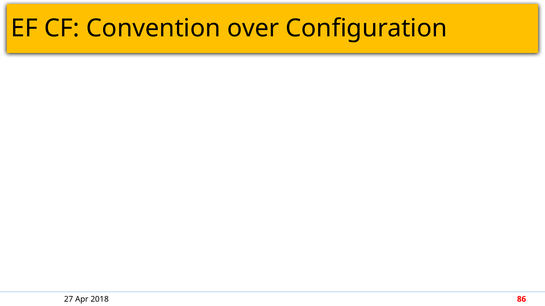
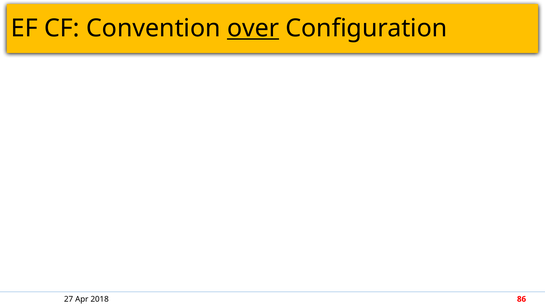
over underline: none -> present (253, 28)
